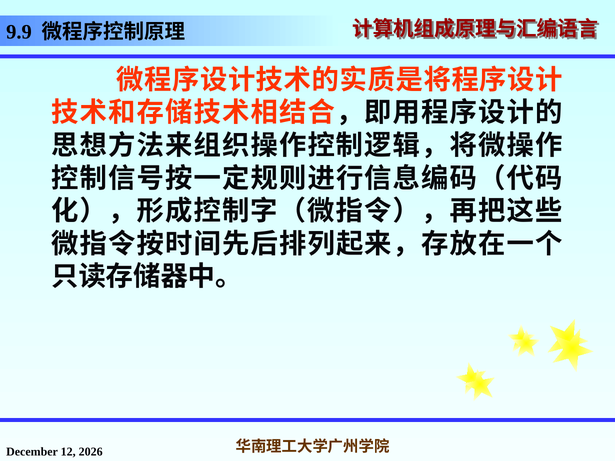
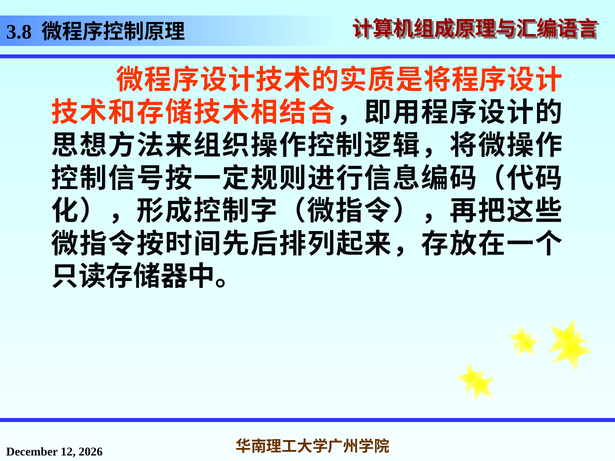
9.9: 9.9 -> 3.8 (19, 32)
